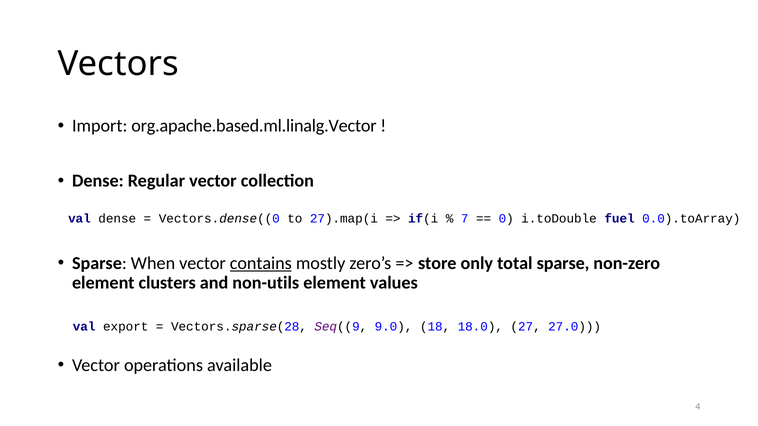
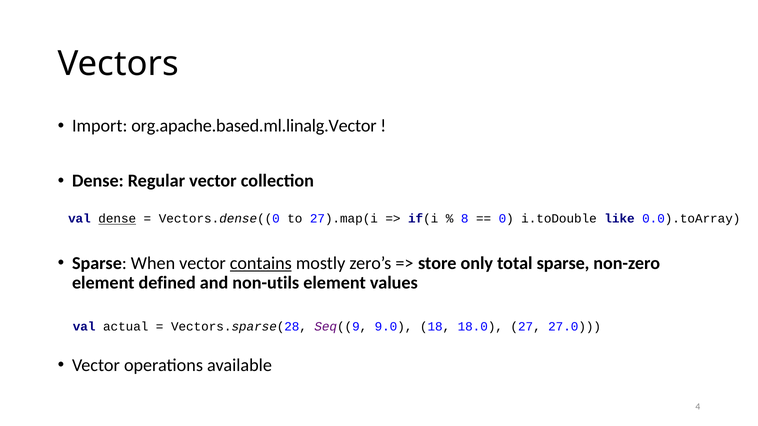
dense underline: none -> present (117, 219)
7: 7 -> 8 (465, 219)
fuel: fuel -> like (620, 219)
clusters: clusters -> defined (167, 283)
export: export -> actual (126, 327)
